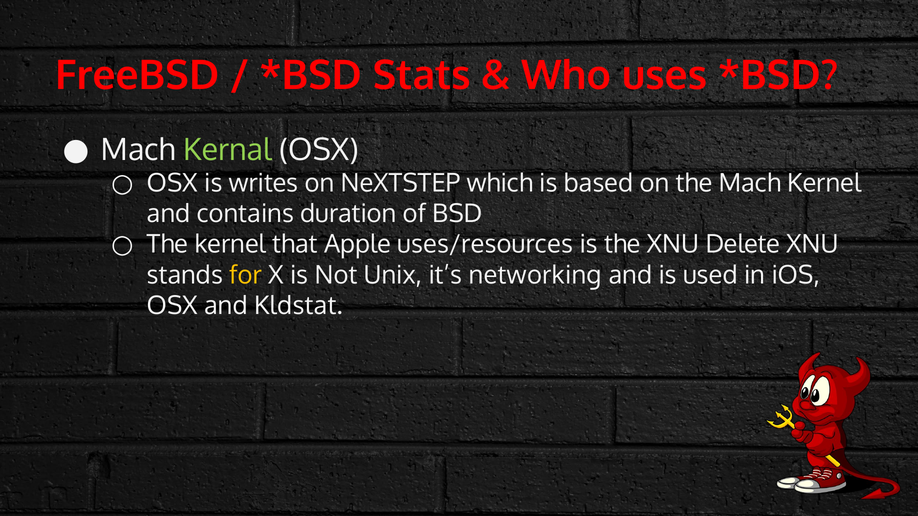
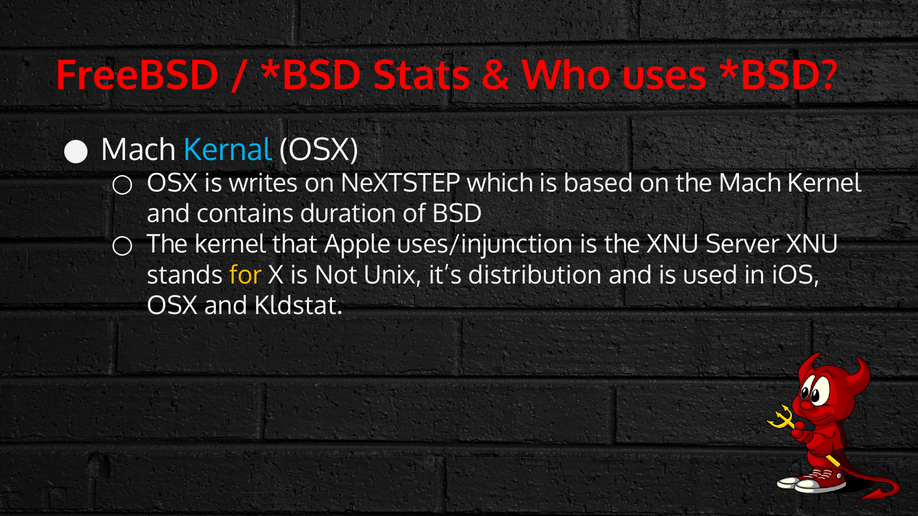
Kernal colour: light green -> light blue (227, 150)
uses/resources: uses/resources -> uses/injunction (485, 245)
Delete: Delete -> Server (743, 245)
networking: networking -> distribution (535, 275)
